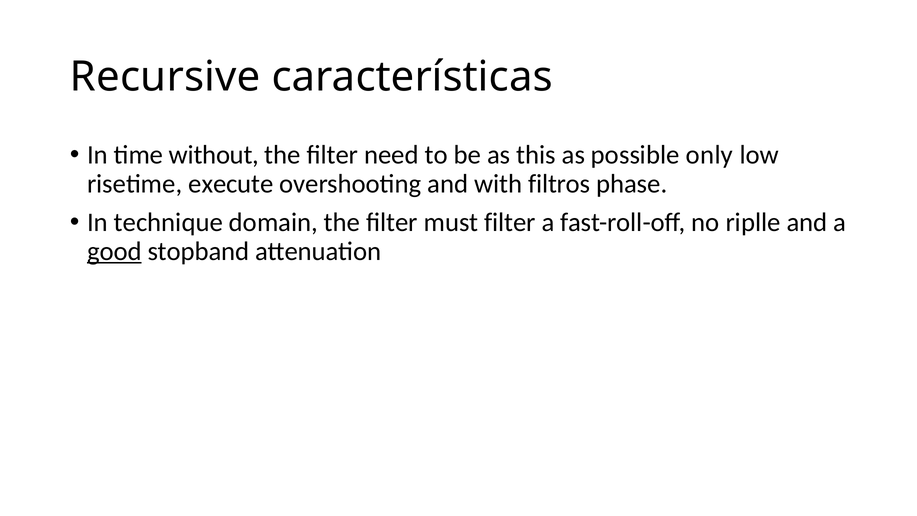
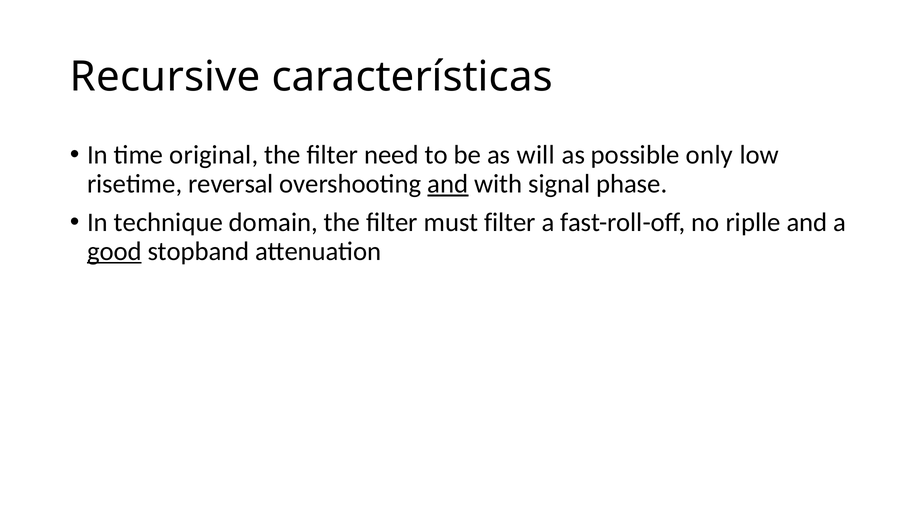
without: without -> original (214, 155)
this: this -> will (536, 155)
execute: execute -> reversal (231, 184)
and underline: none -> present (448, 184)
filtros: filtros -> signal (559, 184)
